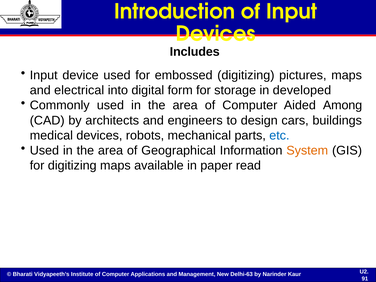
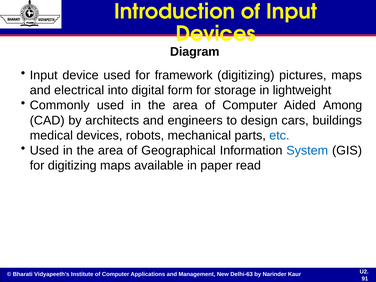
Includes: Includes -> Diagram (195, 52)
embossed: embossed -> framework (184, 75)
developed: developed -> lightweight (302, 90)
System colour: orange -> blue (307, 150)
